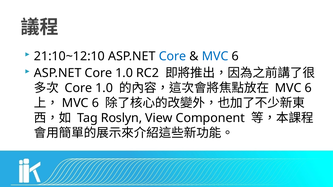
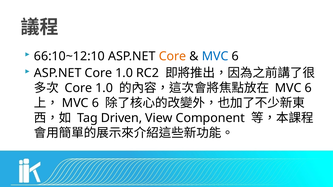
21:10~12:10: 21:10~12:10 -> 66:10~12:10 (69, 56)
Core colour: blue -> orange (173, 56)
Roslyn: Roslyn -> Driven (122, 118)
